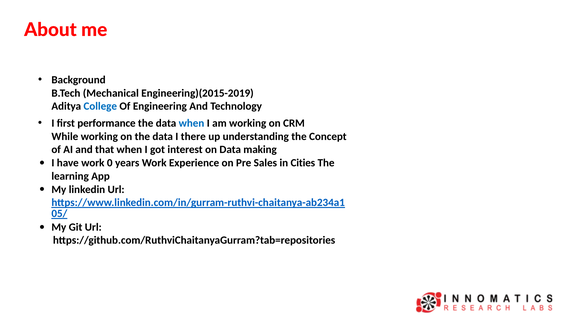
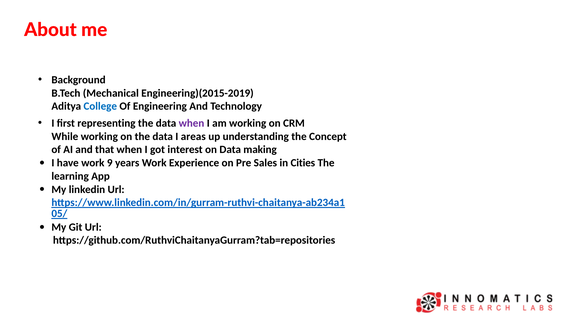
performance: performance -> representing (106, 123)
when colour: blue -> purple (191, 123)
there: there -> areas (193, 136)
0: 0 -> 9 (110, 163)
